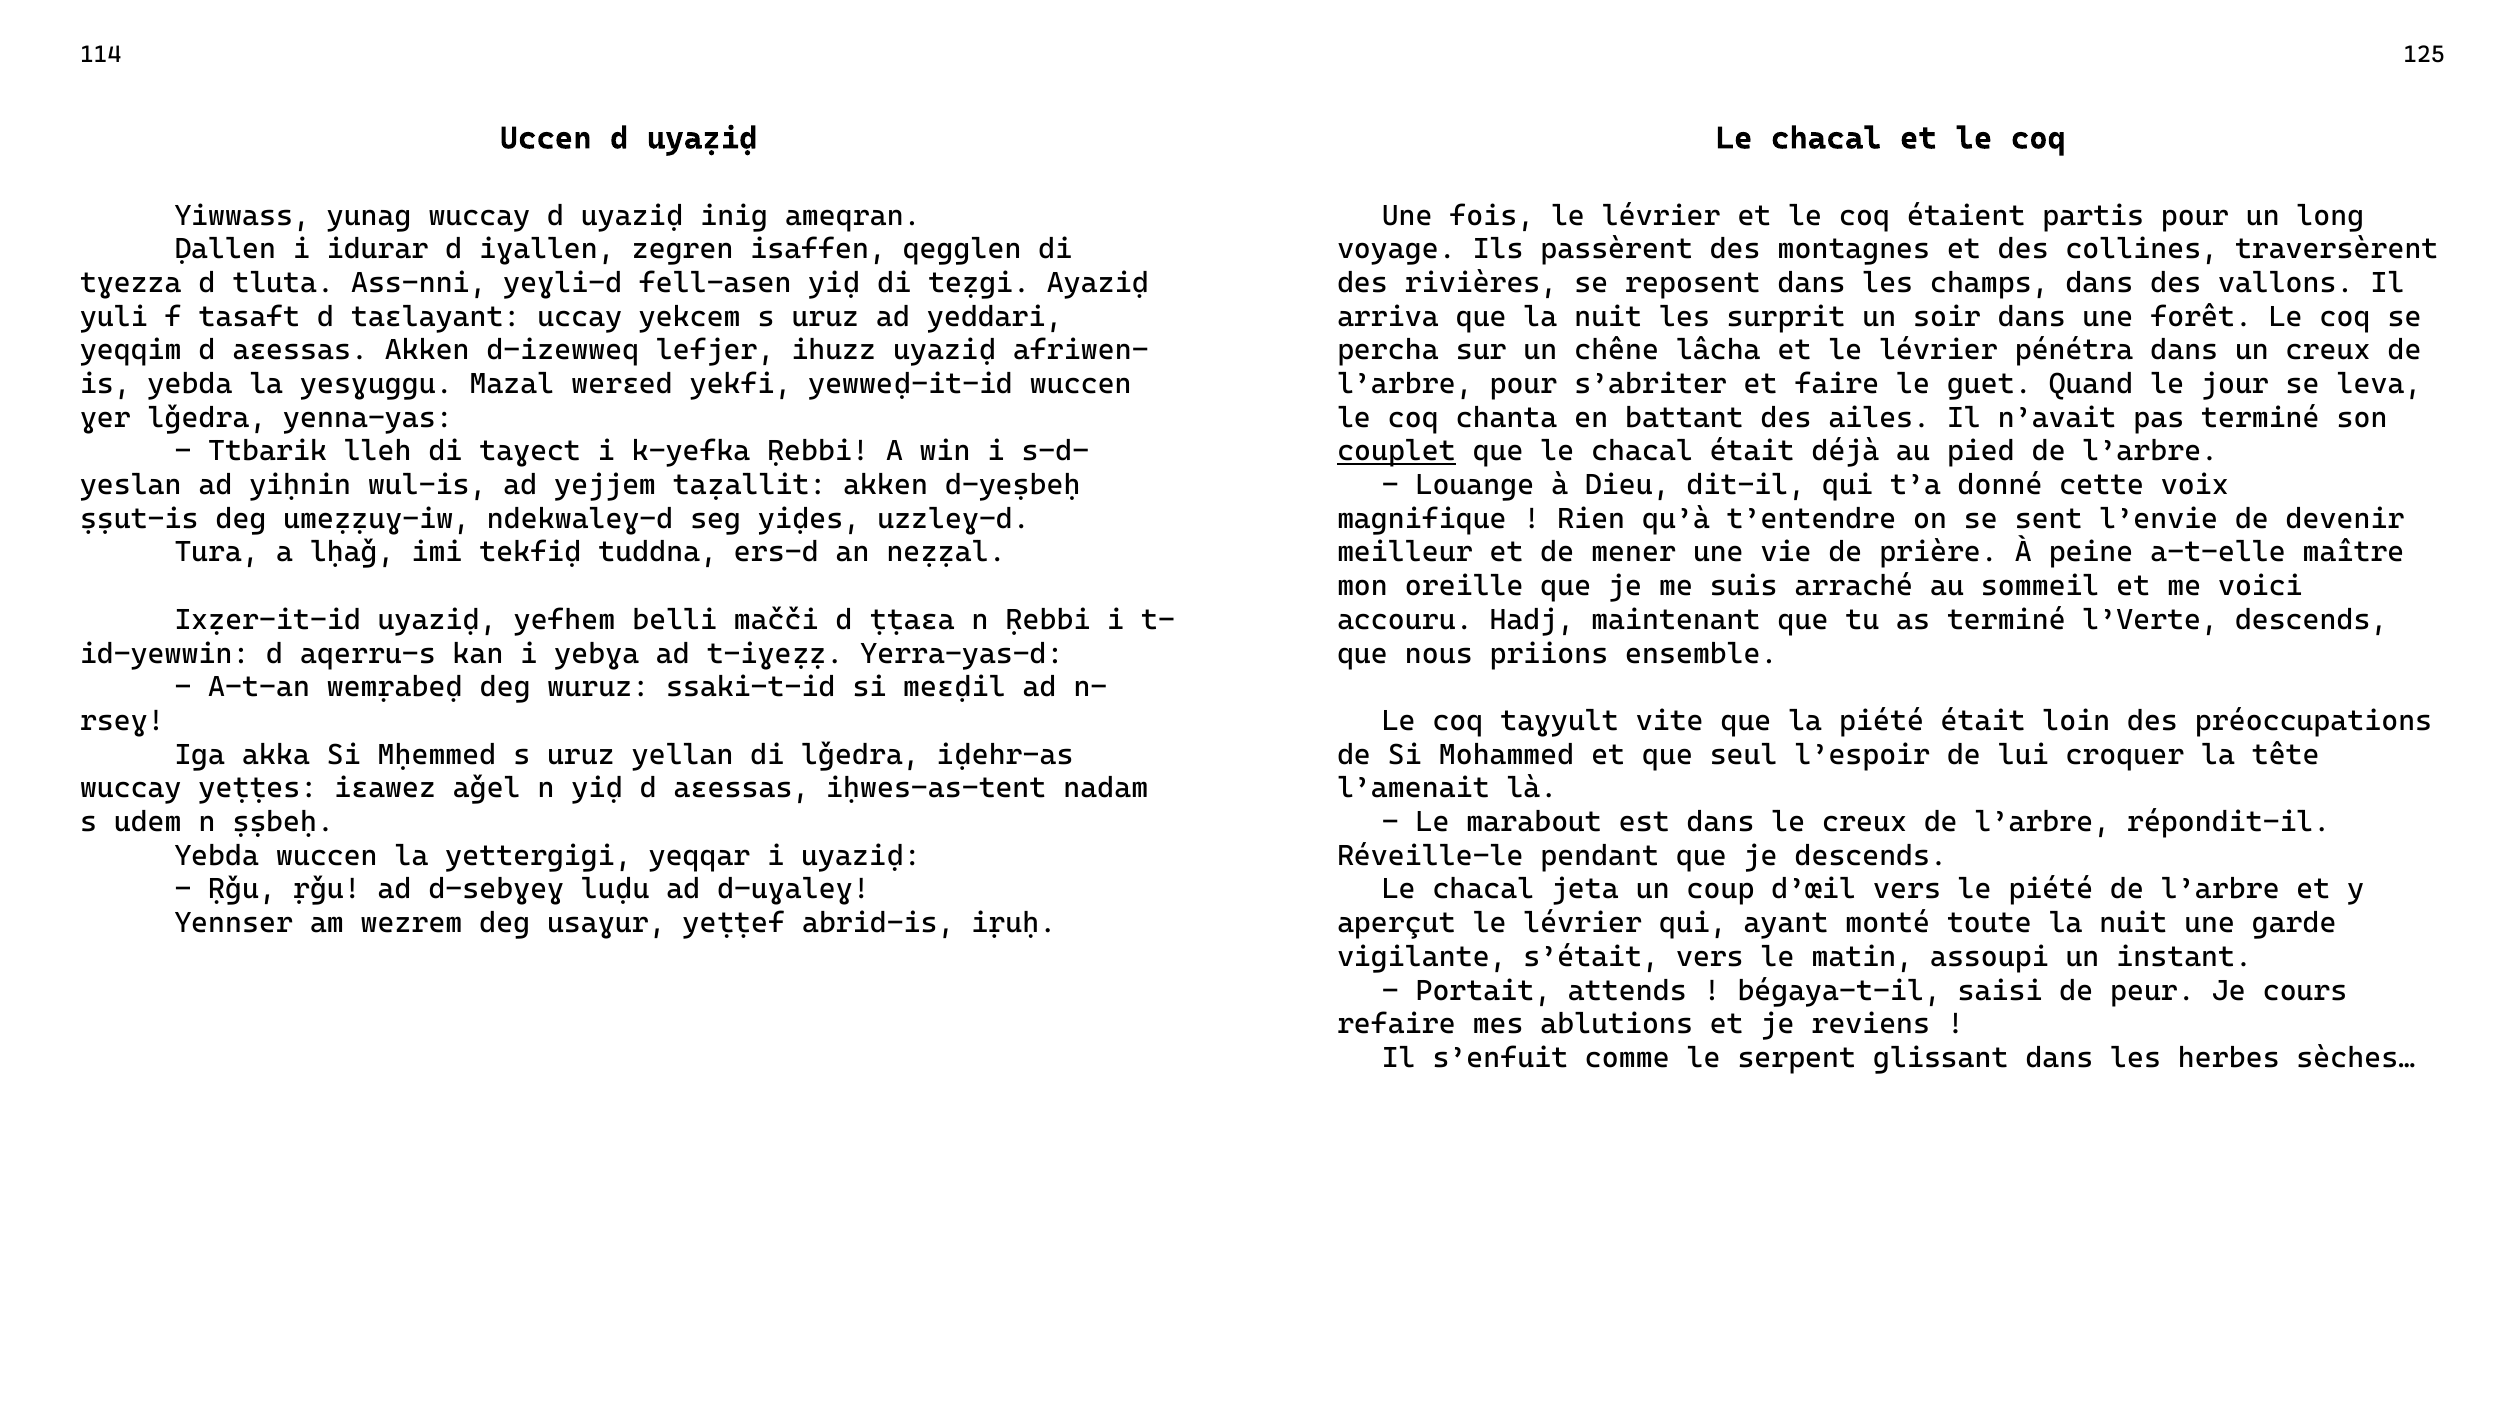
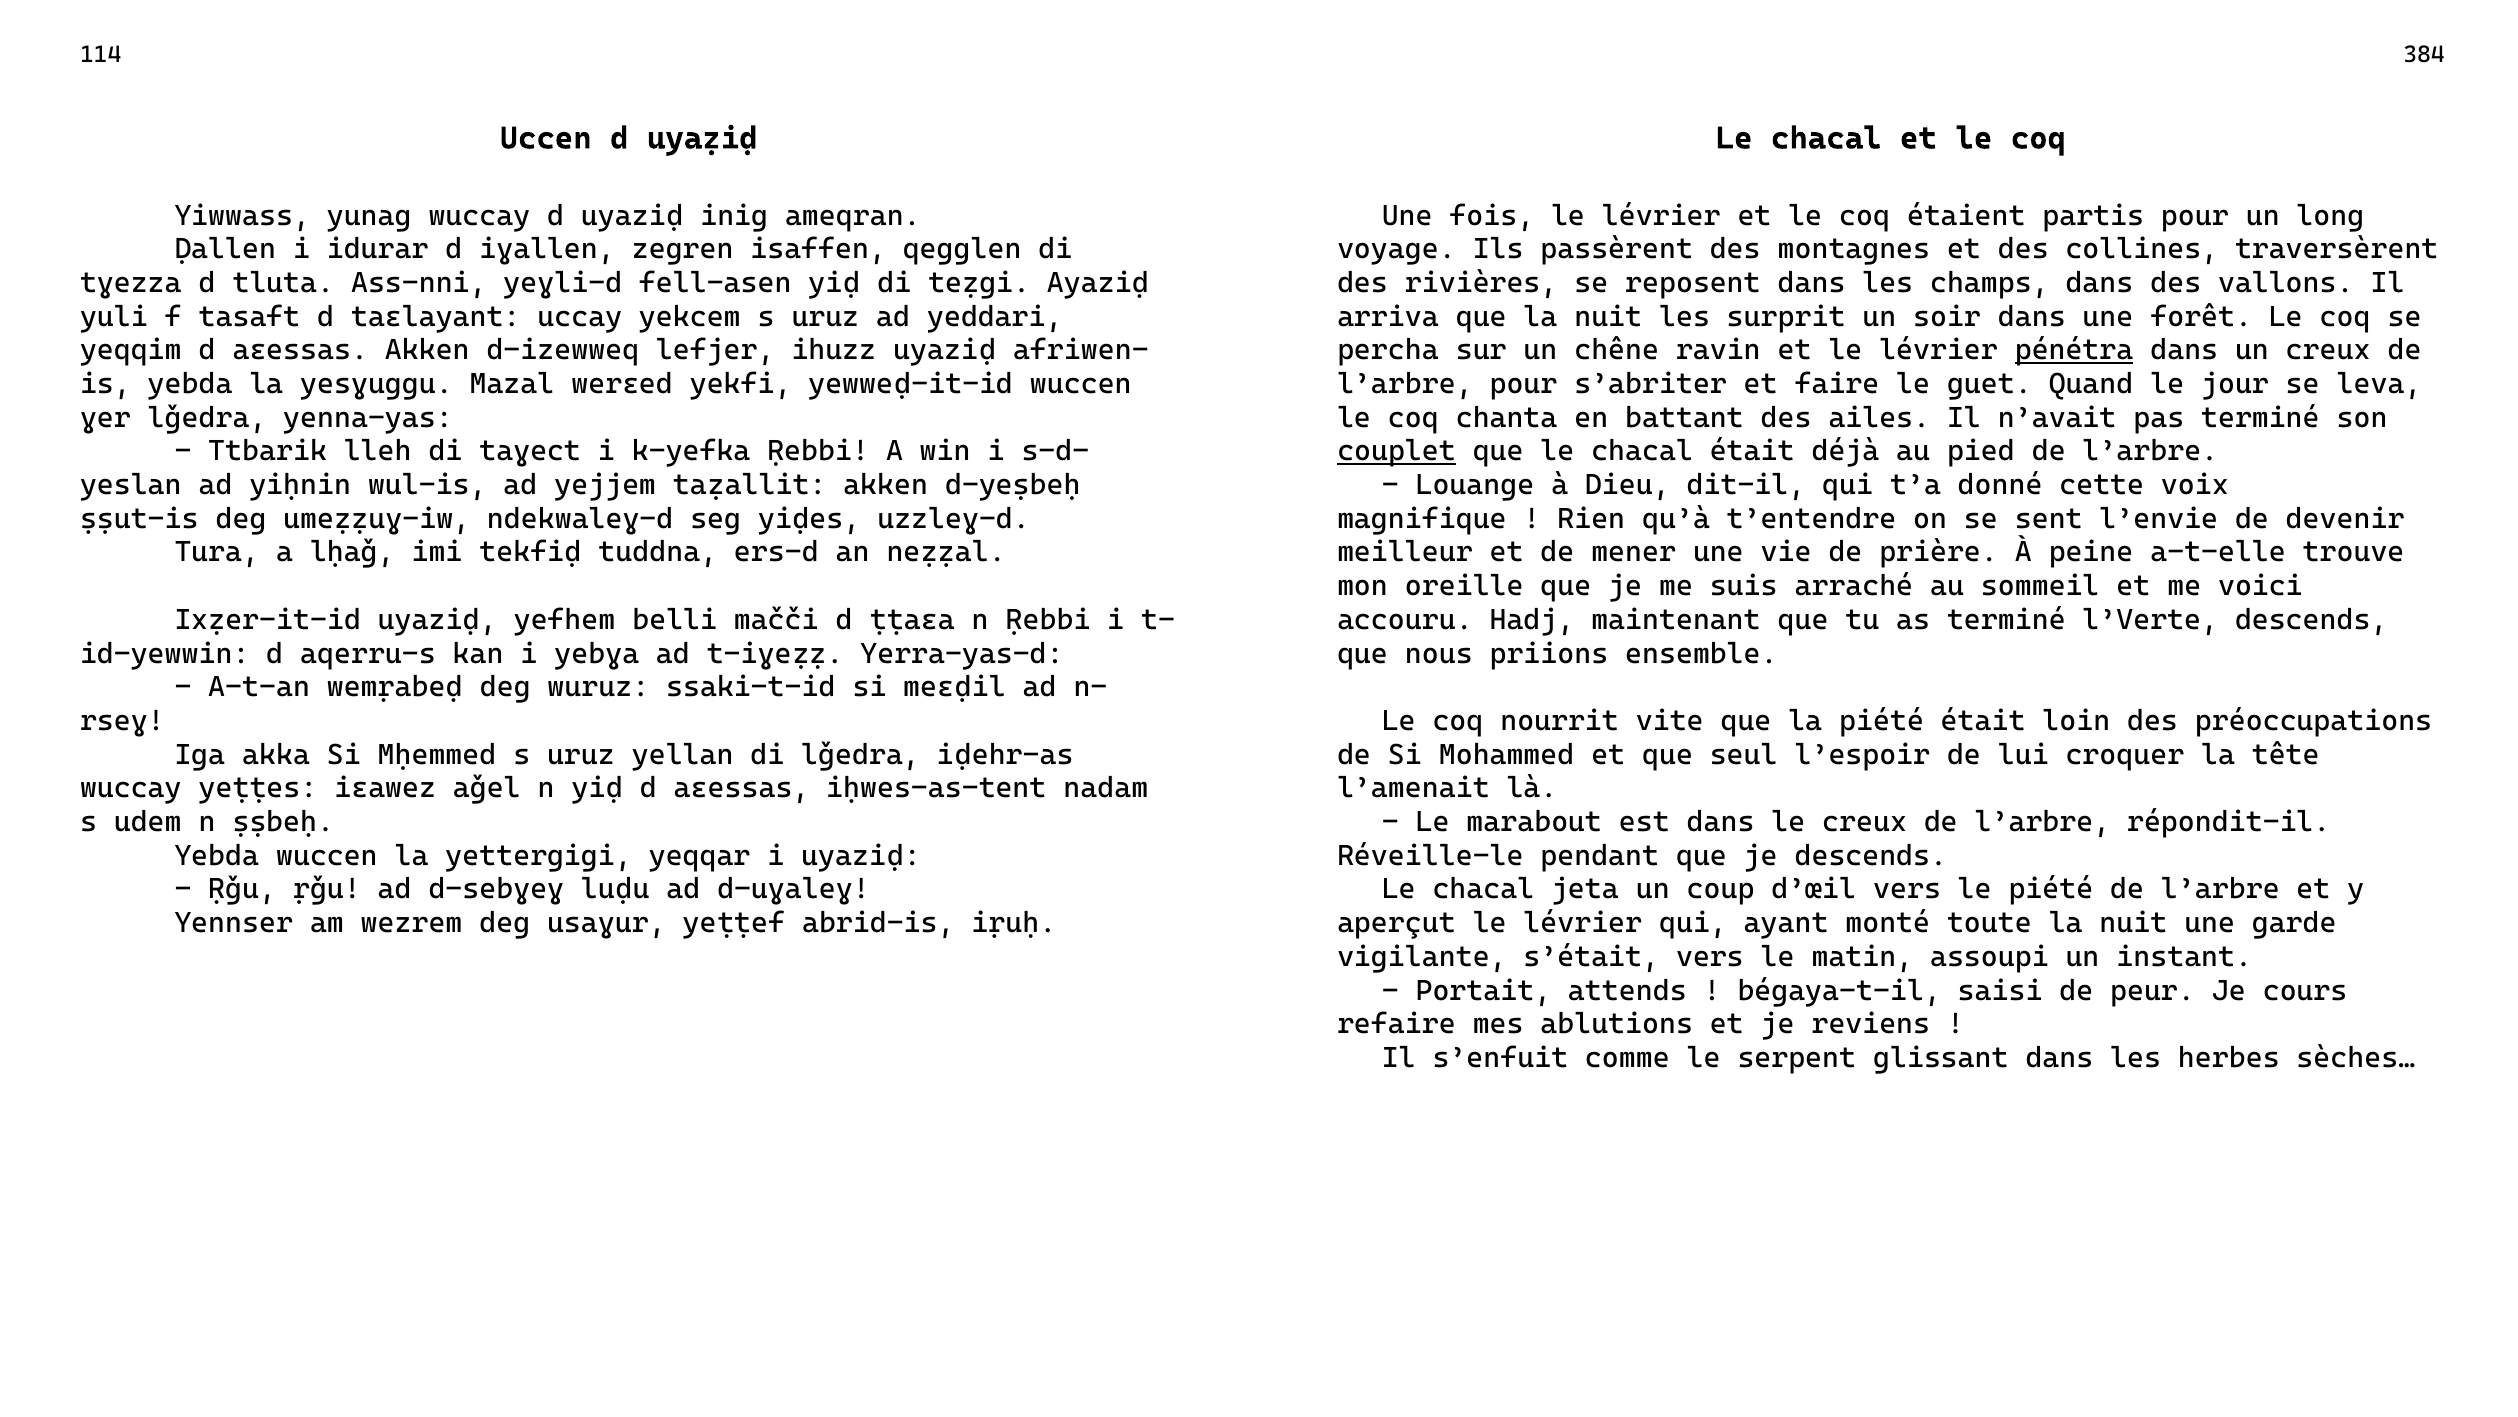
125: 125 -> 384 (2424, 54)
lâcha: lâcha -> ravin (1718, 350)
pénétra underline: none -> present (2074, 350)
maître: maître -> trouve (2354, 552)
taɣyult: taɣyult -> nourrit (1560, 721)
